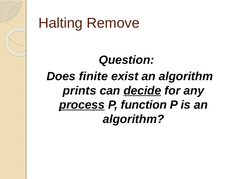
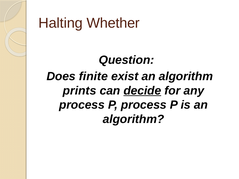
Remove: Remove -> Whether (113, 23)
process underline: present -> none (82, 105)
P function: function -> process (144, 105)
